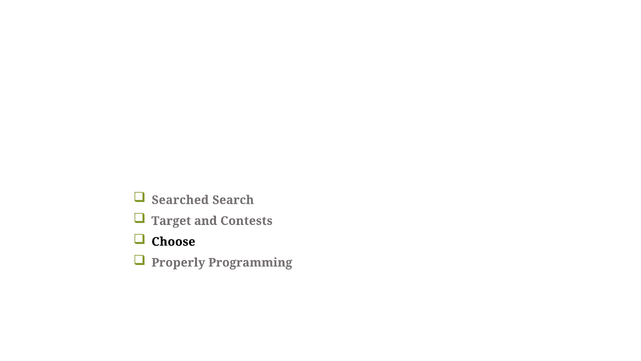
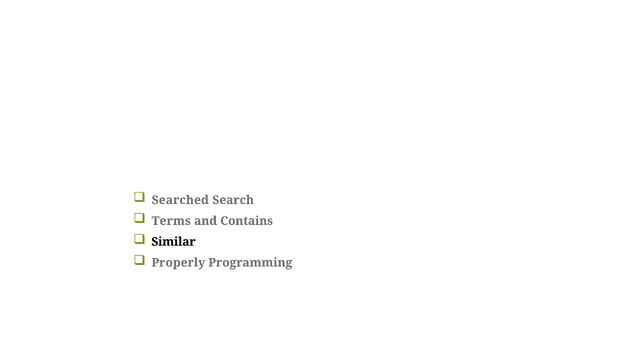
Target: Target -> Terms (171, 221)
Contests: Contests -> Contains (247, 221)
Choose: Choose -> Similar (173, 241)
